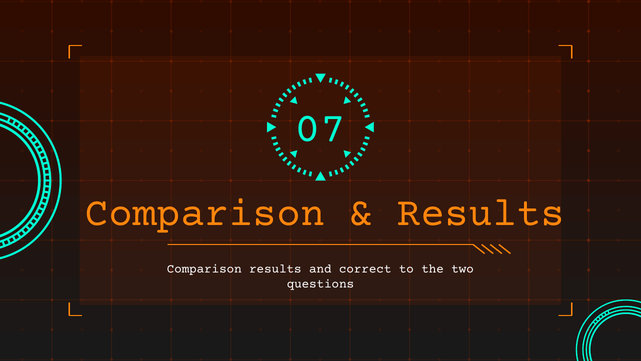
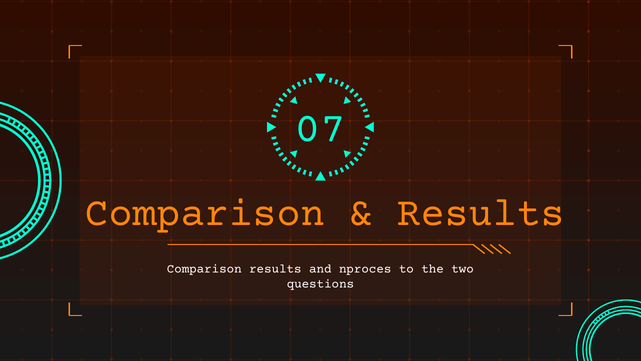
correct: correct -> nproces (365, 268)
